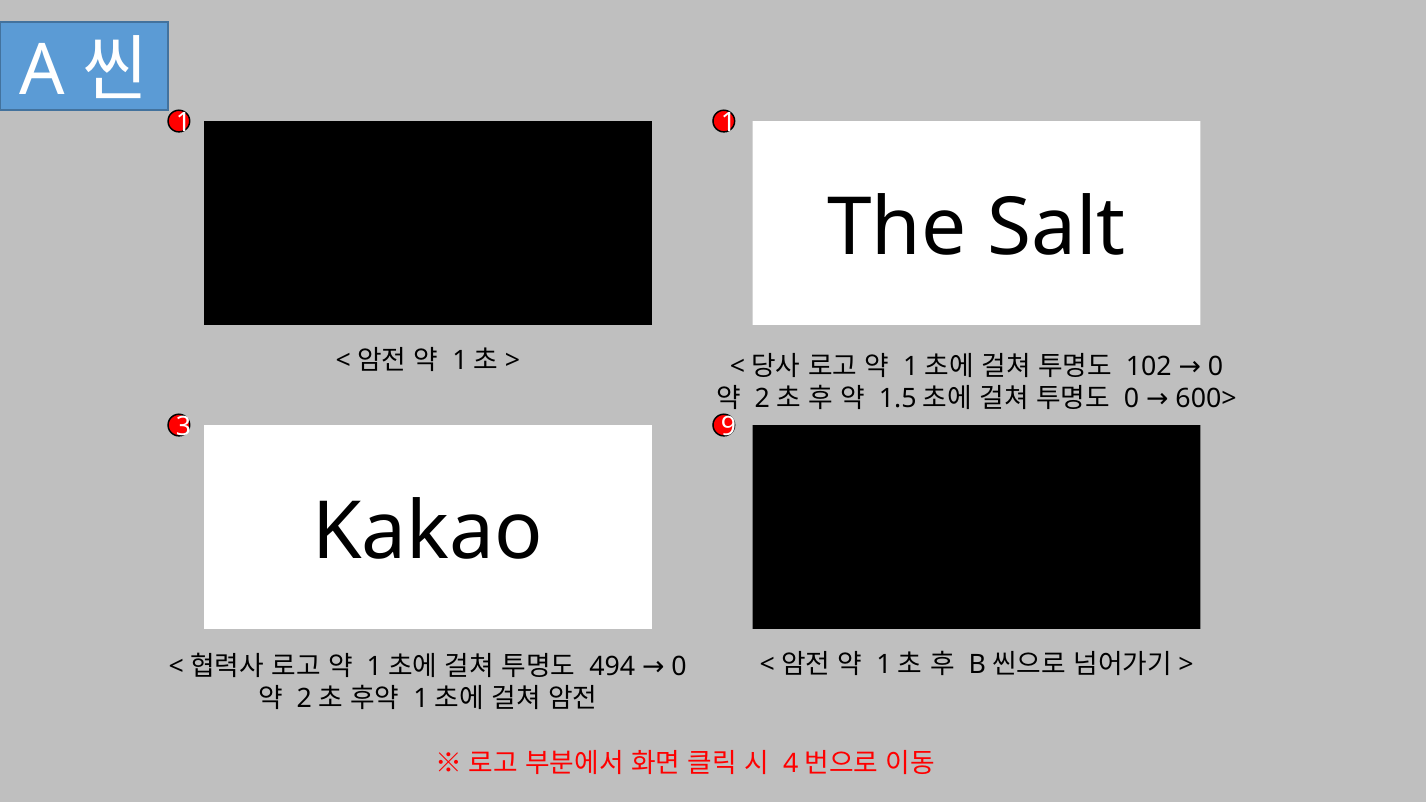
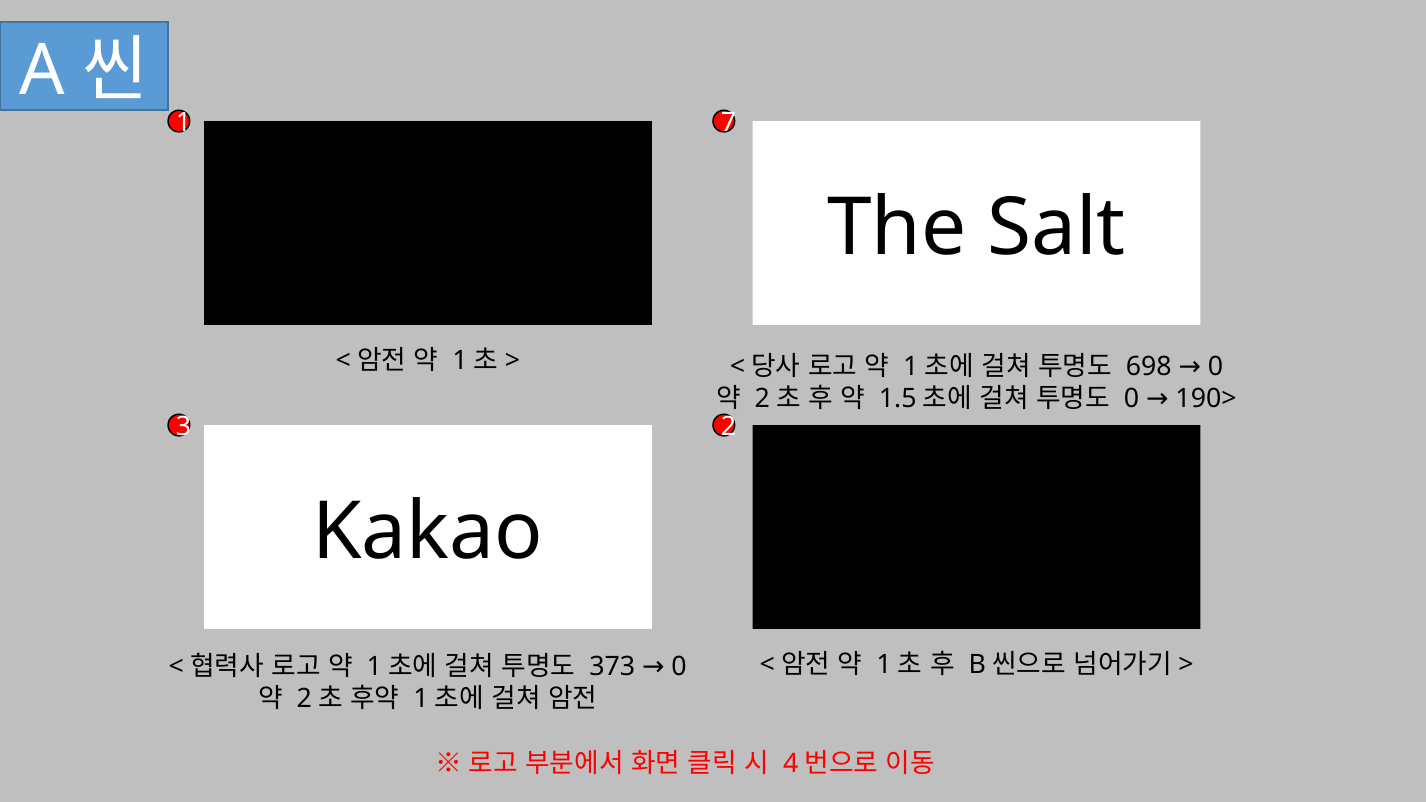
1 1: 1 -> 7 (729, 123)
102: 102 -> 698 (1149, 366)
600>: 600> -> 190> (1206, 398)
9: 9 -> 2 (729, 427)
494: 494 -> 373 (612, 667)
